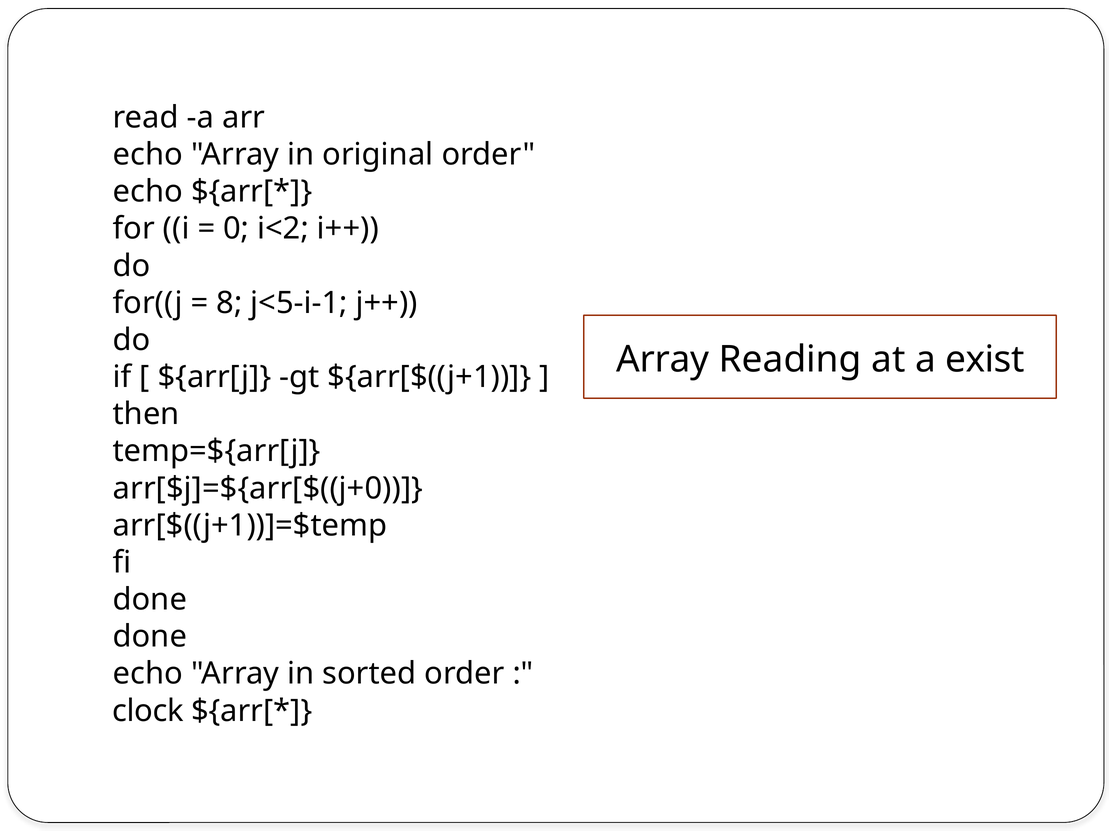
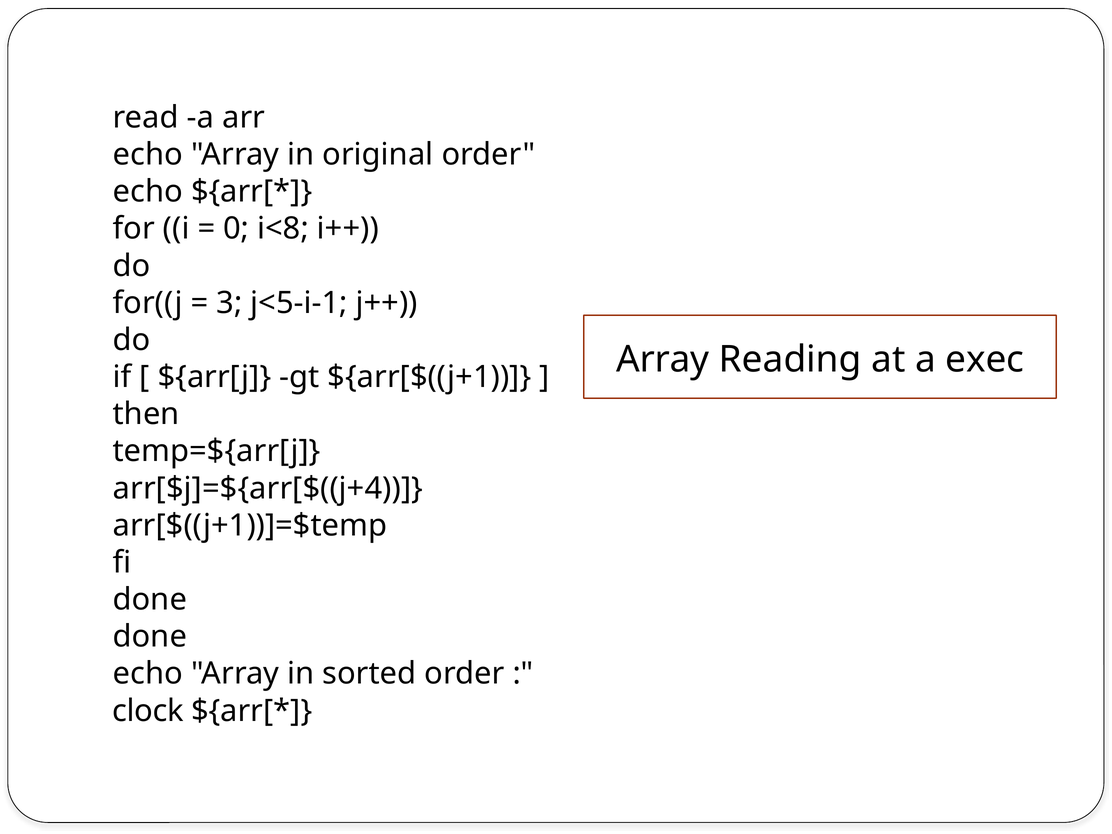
i<2: i<2 -> i<8 (283, 229)
8: 8 -> 3 (229, 303)
exist: exist -> exec (985, 359)
arr[$j]=${arr[$((j+0: arr[$j]=${arr[$((j+0 -> arr[$j]=${arr[$((j+4 (268, 488)
